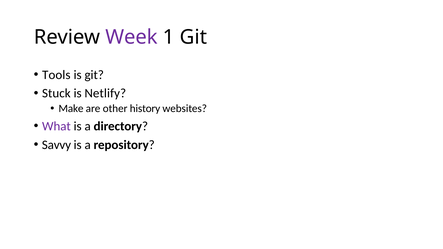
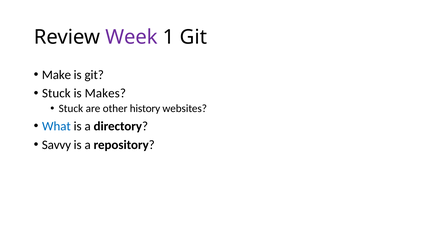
Tools: Tools -> Make (56, 75)
Netlify: Netlify -> Makes (105, 93)
Make: Make -> Stuck (71, 109)
What colour: purple -> blue (56, 126)
